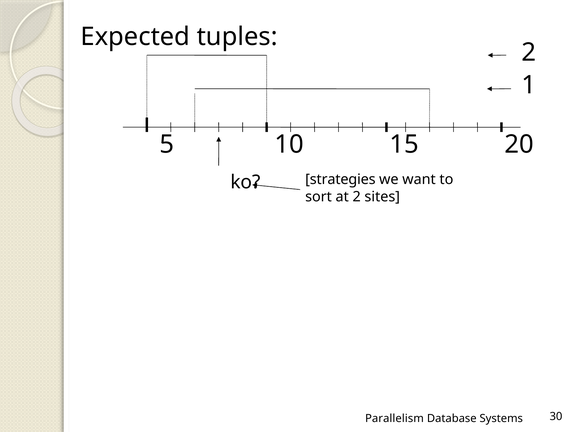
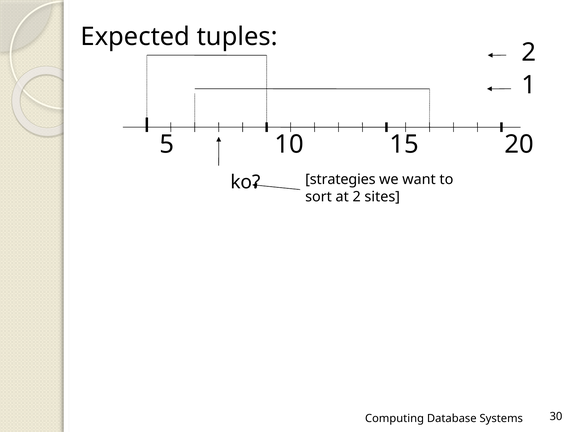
Parallelism: Parallelism -> Computing (395, 418)
